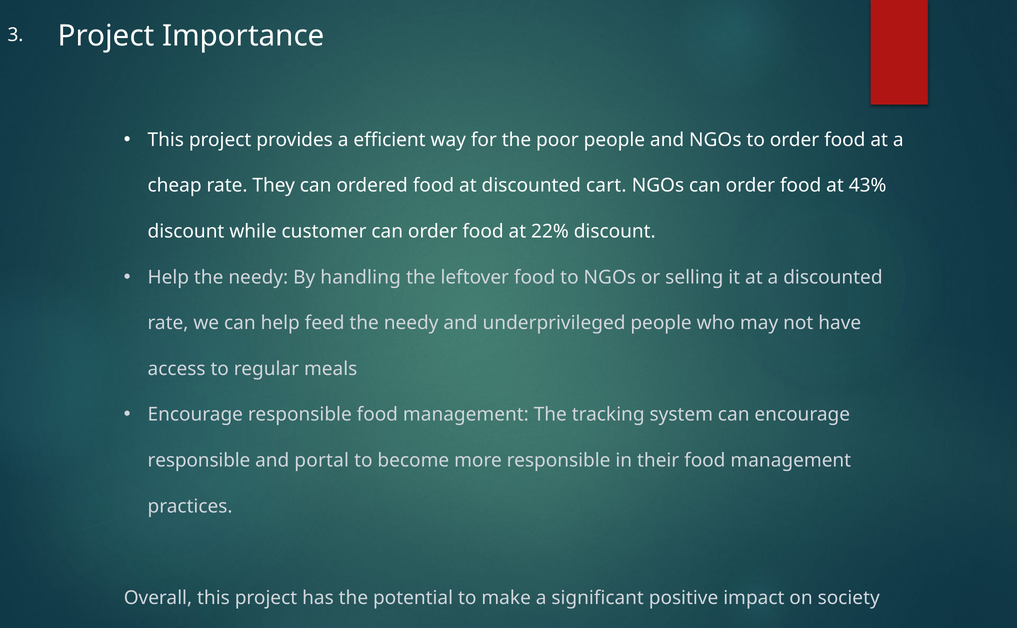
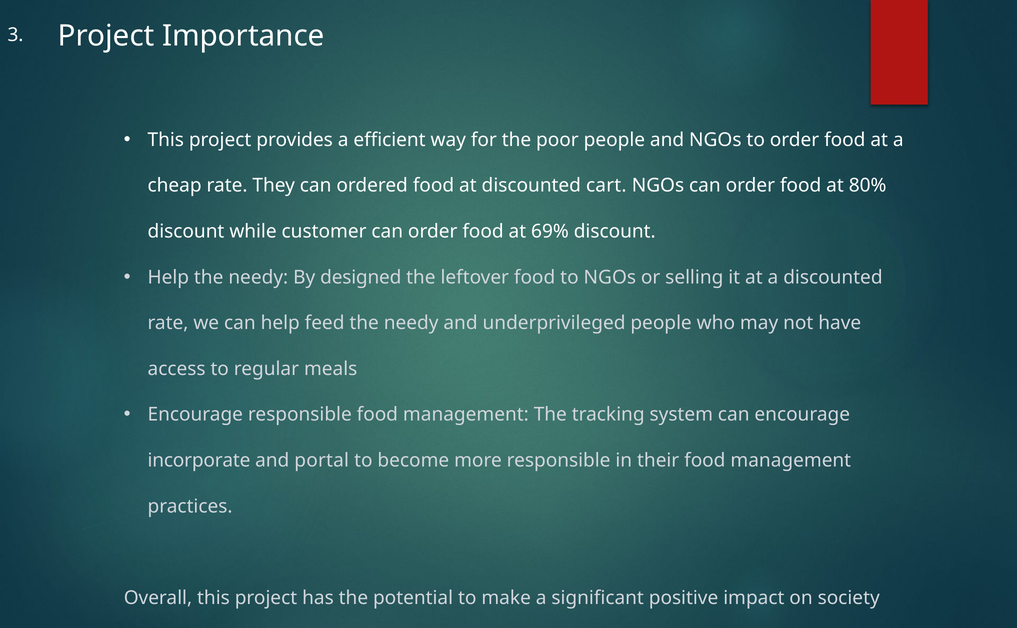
43%: 43% -> 80% (868, 186)
22%: 22% -> 69% (550, 231)
handling: handling -> designed (361, 277)
responsible: responsible -> incorporate (199, 460)
